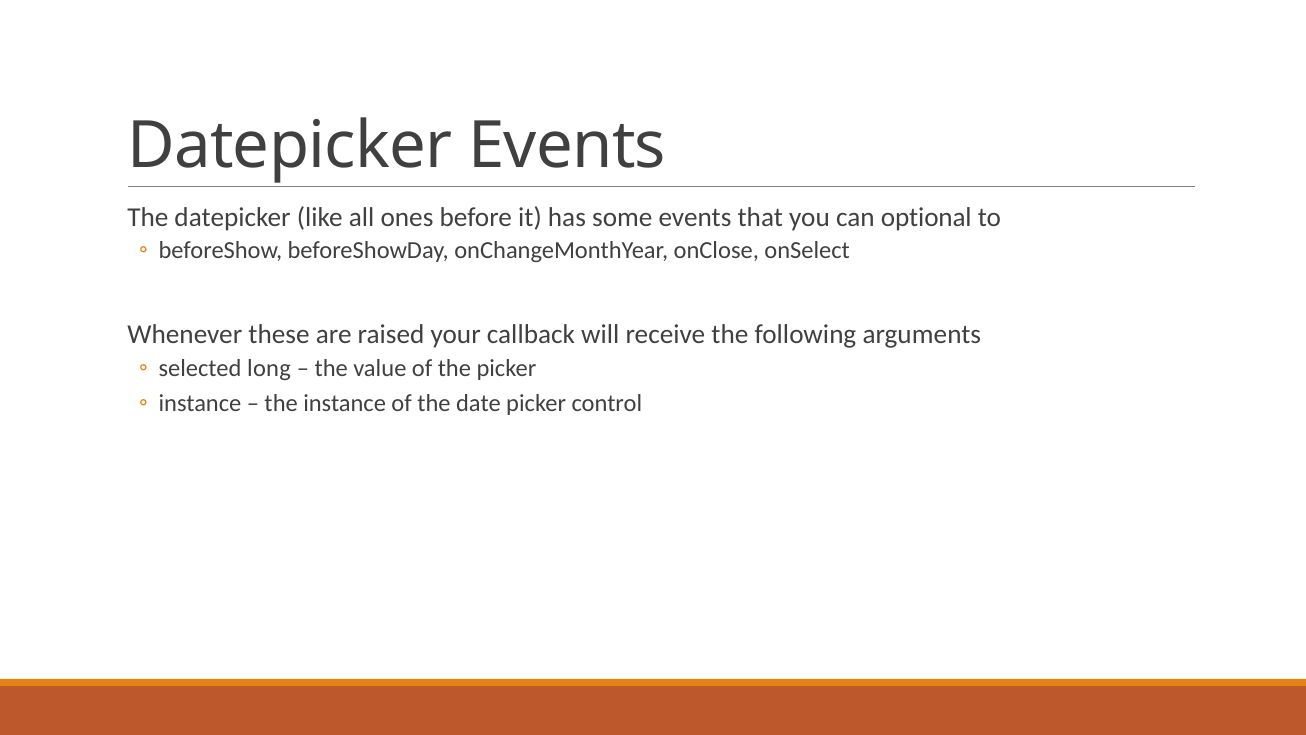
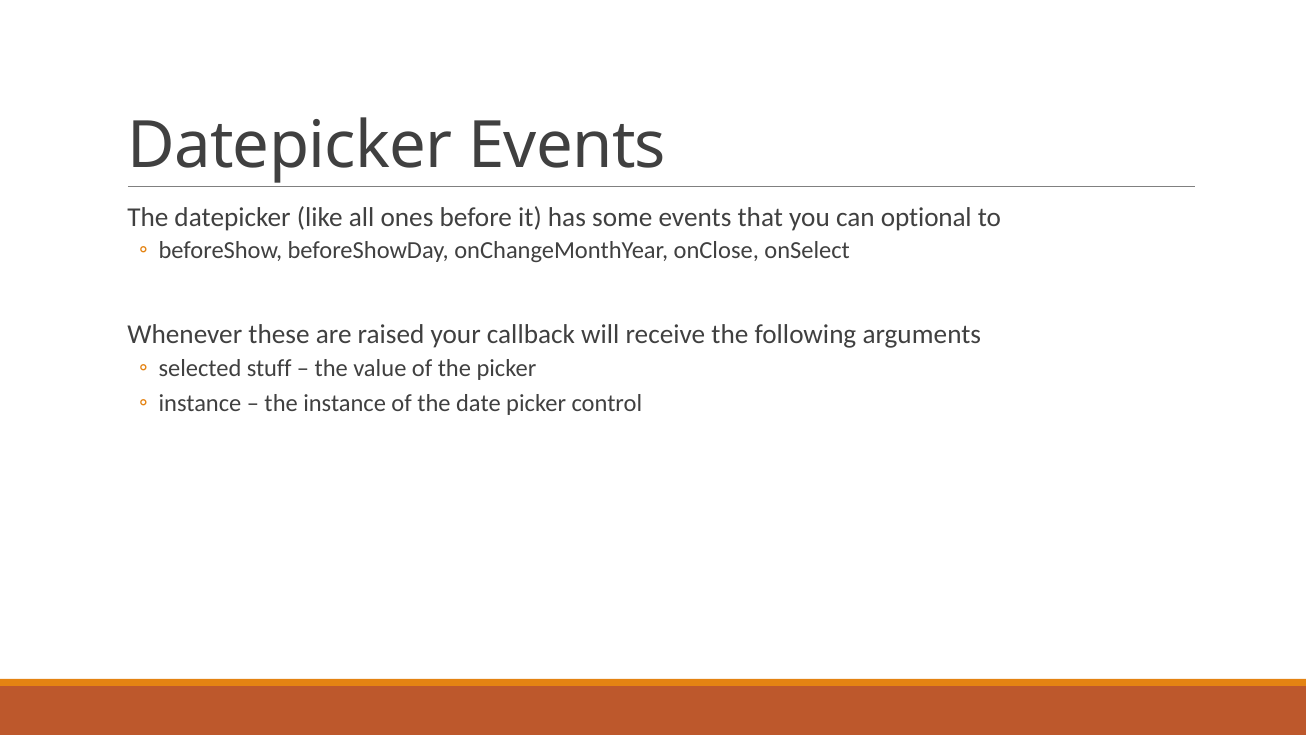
long: long -> stuff (269, 368)
